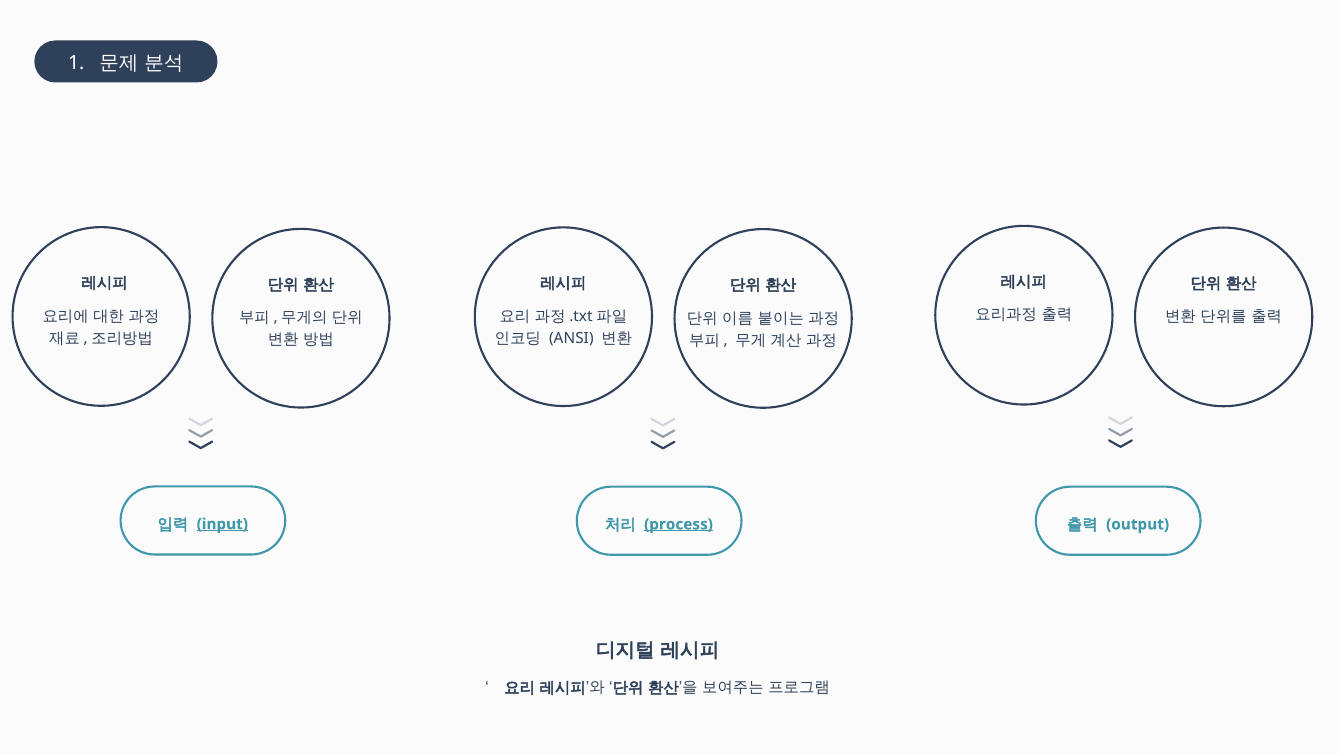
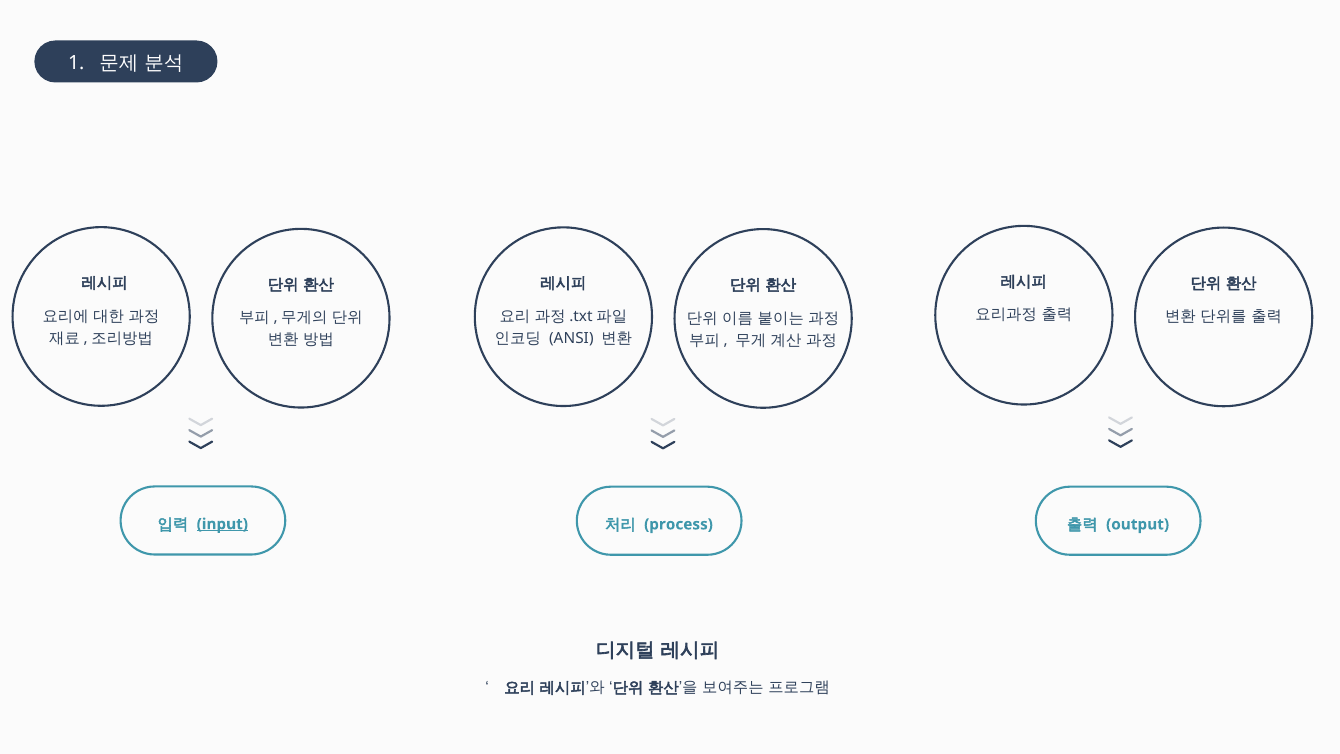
process underline: present -> none (679, 524)
